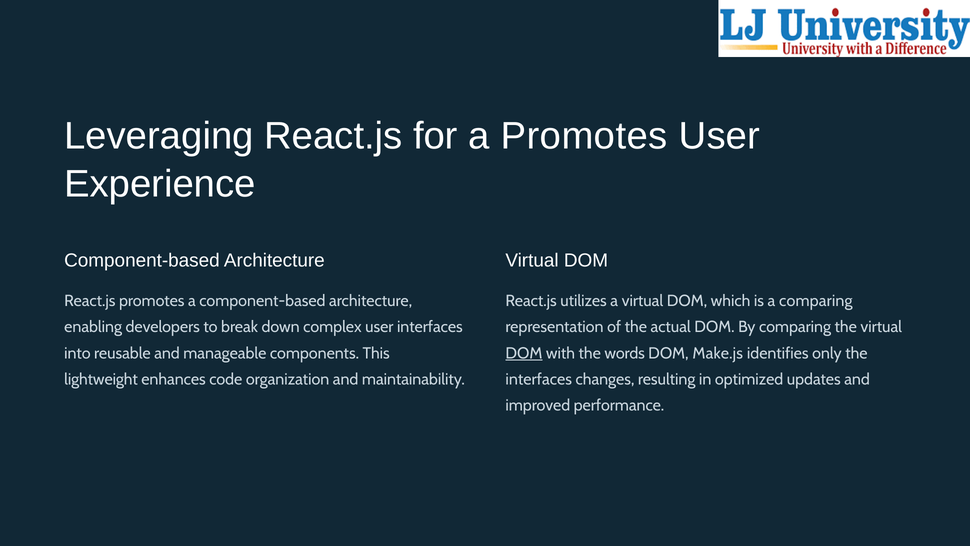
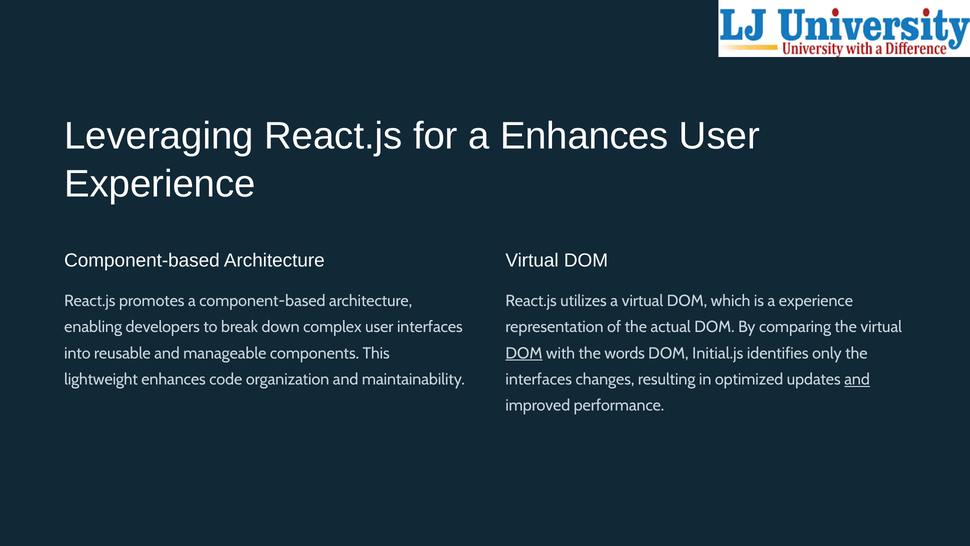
a Promotes: Promotes -> Enhances (584, 136)
a comparing: comparing -> experience (816, 301)
Make.js: Make.js -> Initial.js (718, 353)
and underline: none -> present (857, 379)
